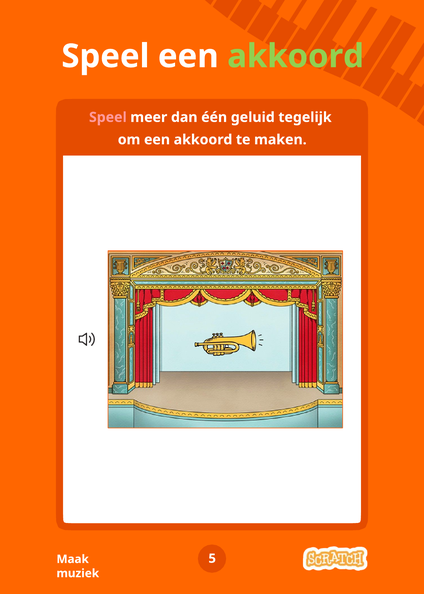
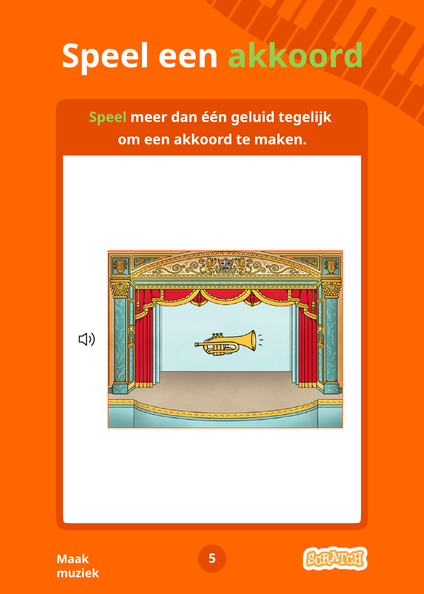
Speel colour: pink -> light green (108, 117)
